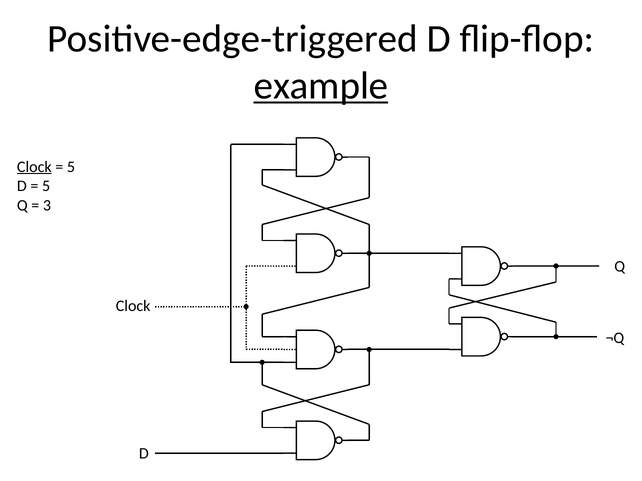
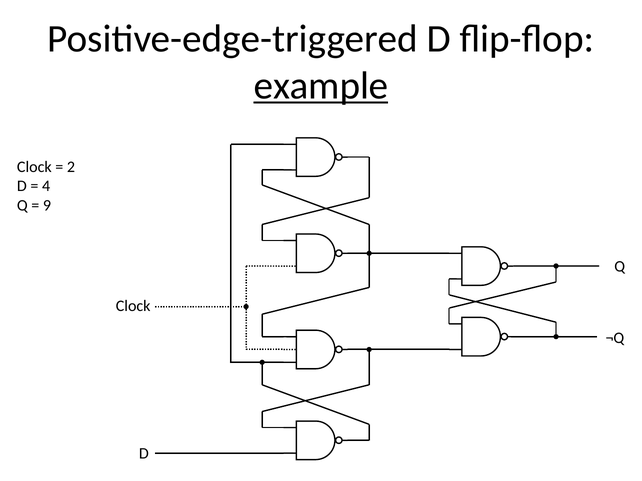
Clock underline: present -> none (34, 167)
5: 5 -> 2 (71, 167)
5: 5 -> 4 (46, 186)
3: 3 -> 9 (47, 205)
